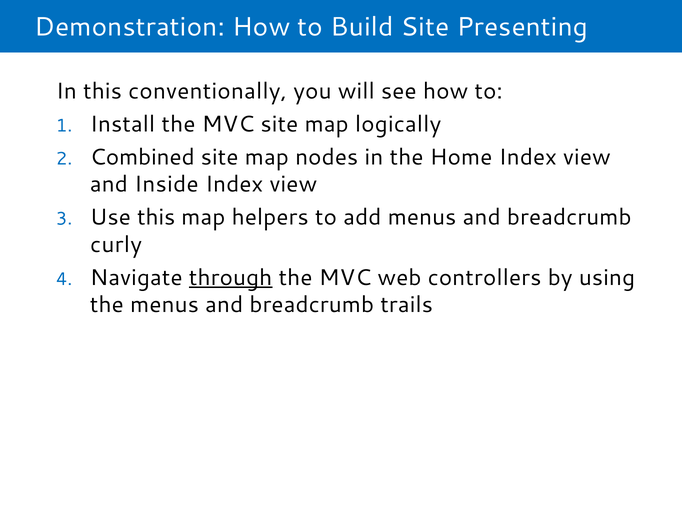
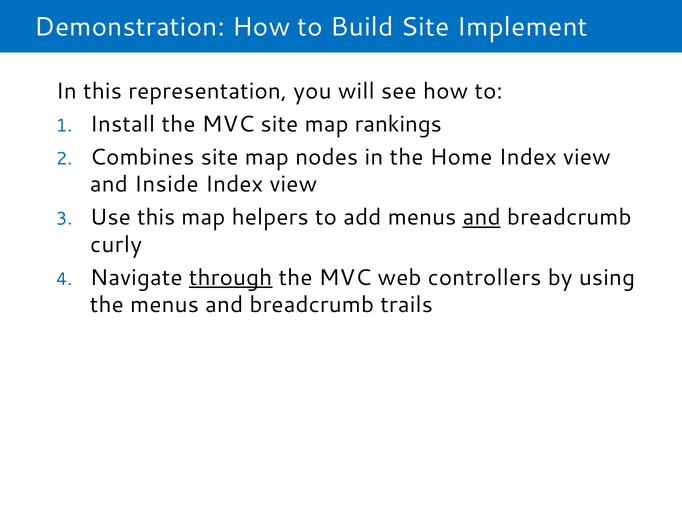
Presenting: Presenting -> Implement (522, 27)
conventionally: conventionally -> representation (208, 91)
logically: logically -> rankings (398, 124)
Combined: Combined -> Combines (142, 157)
and underline: none -> present (482, 218)
